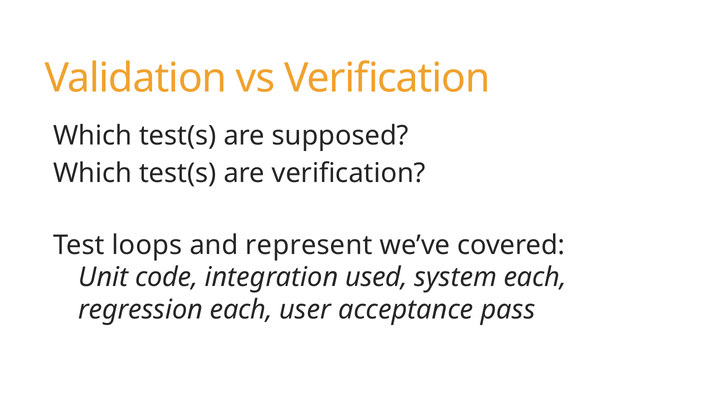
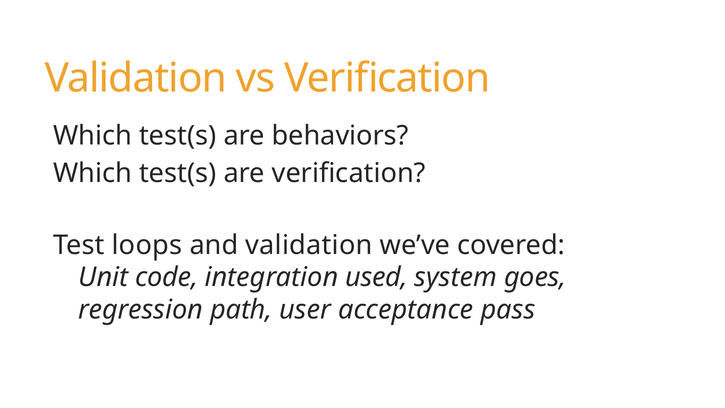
supposed: supposed -> behaviors (340, 136)
and represent: represent -> validation (309, 245)
system each: each -> goes (535, 277)
regression each: each -> path (241, 310)
